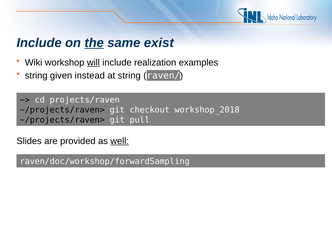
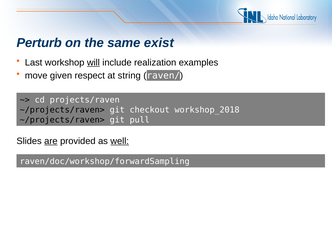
Include: Include -> Perturb (39, 43)
the underline: present -> none (94, 43)
Wiki: Wiki -> Last (34, 63)
string: string -> move (36, 76)
instead: instead -> respect (90, 76)
are underline: none -> present (51, 141)
